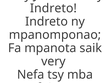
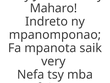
Indreto: Indreto -> Maharo (53, 8)
